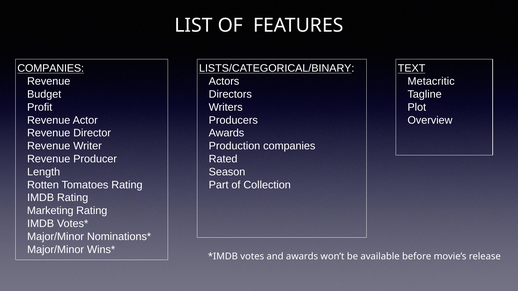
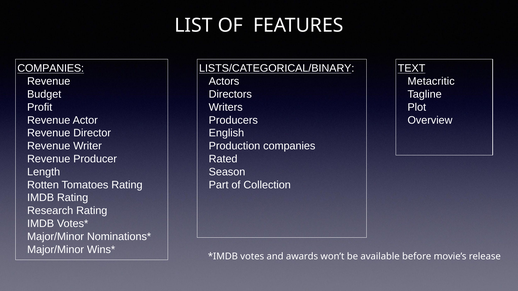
Awards: Awards -> English (226, 133)
Marketing: Marketing -> Research (50, 211)
